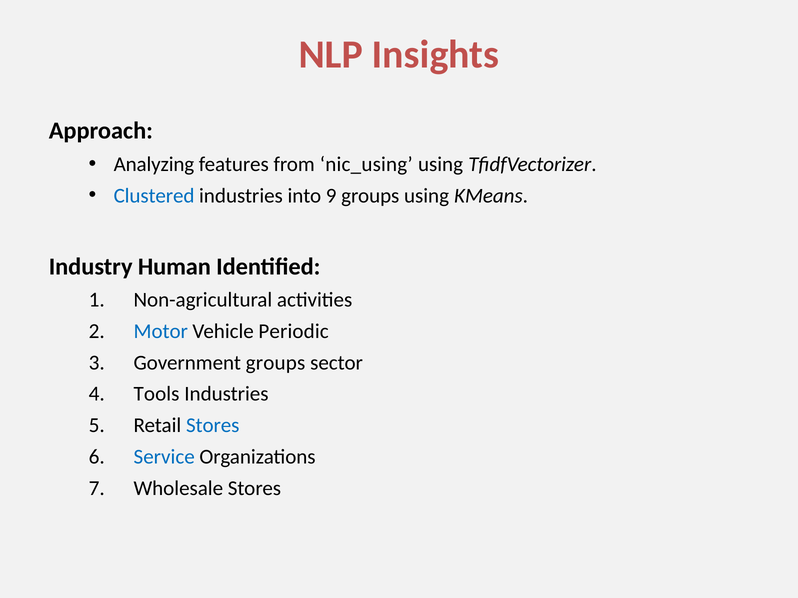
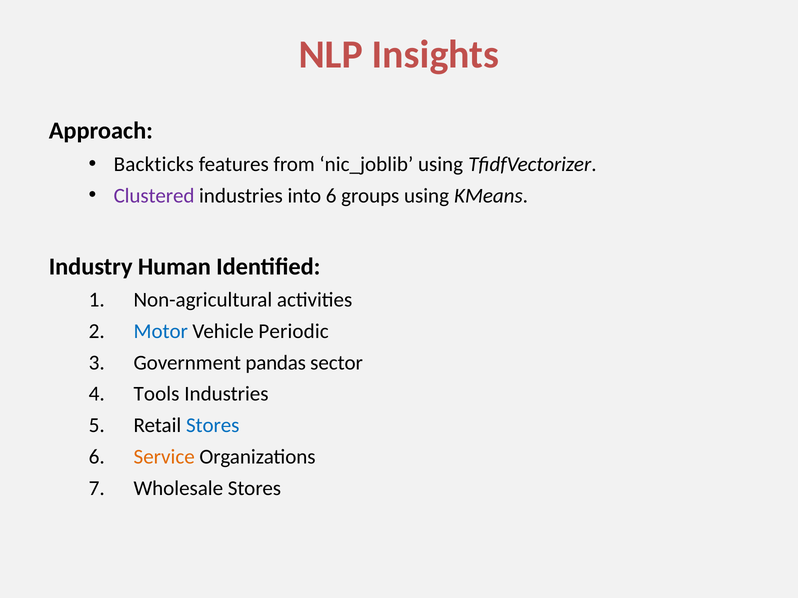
Analyzing: Analyzing -> Backticks (154, 164)
nic_using: nic_using -> nic_joblib (366, 164)
Clustered colour: blue -> purple (154, 196)
into 9: 9 -> 6 (331, 196)
Government groups: groups -> pandas (276, 363)
Service colour: blue -> orange (164, 457)
